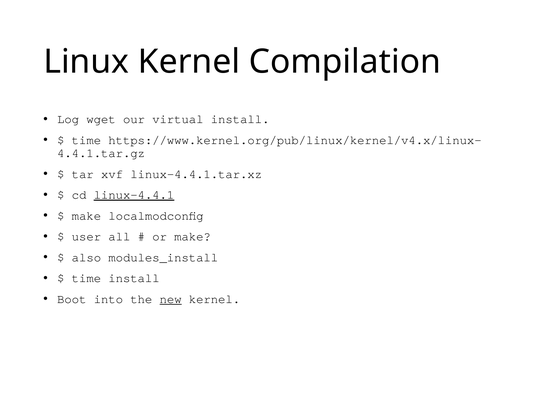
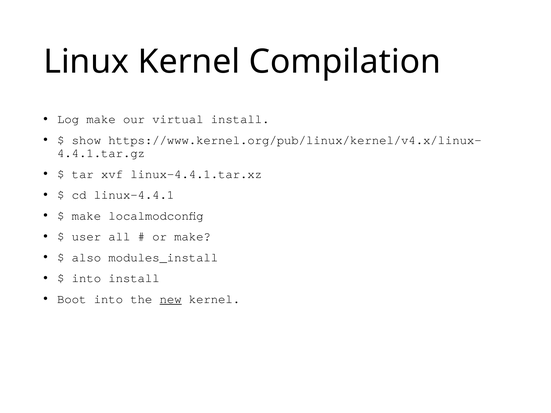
Log wget: wget -> make (101, 119)
time: time -> show (86, 140)
linux-4.4.1 underline: present -> none (134, 195)
time: time -> into (86, 278)
